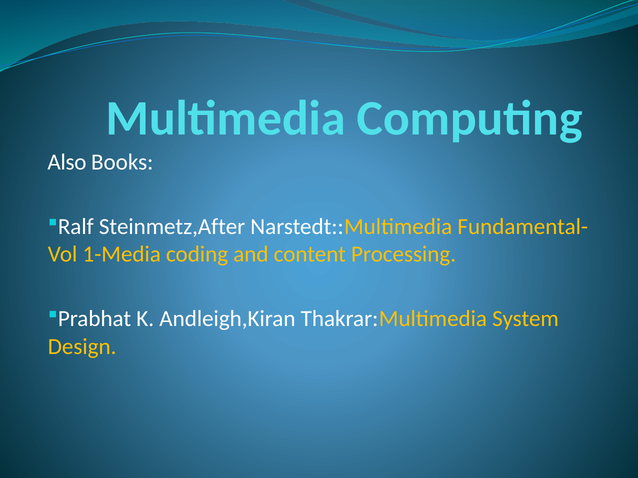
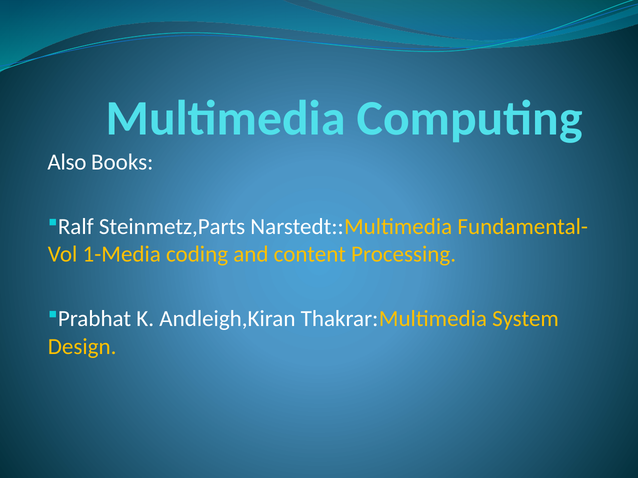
Steinmetz,After: Steinmetz,After -> Steinmetz,Parts (172, 227)
